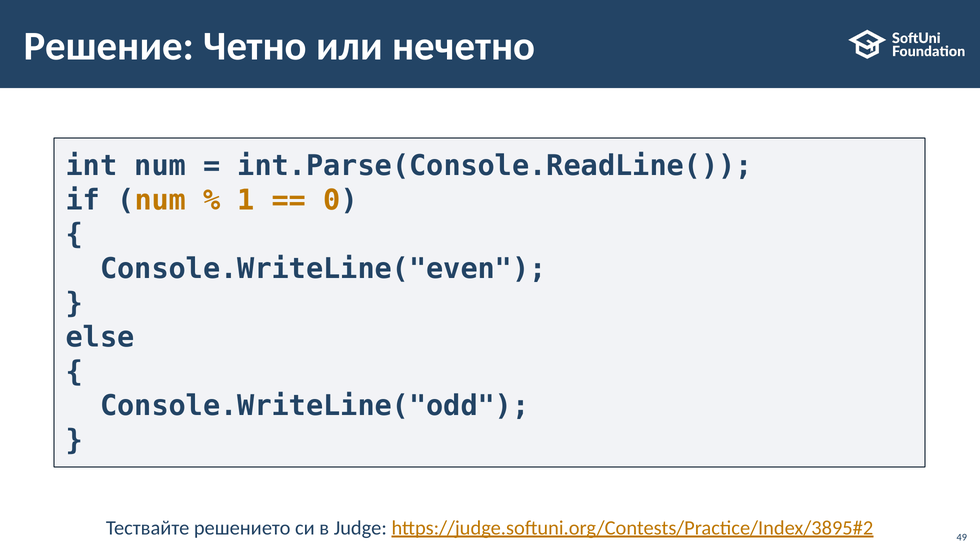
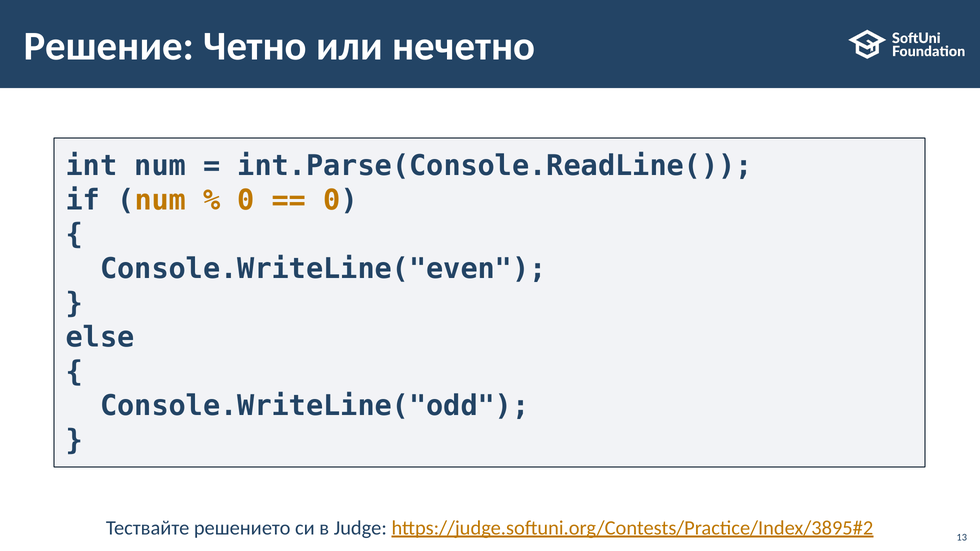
1: 1 -> 0 (246, 200)
49: 49 -> 13 (962, 538)
